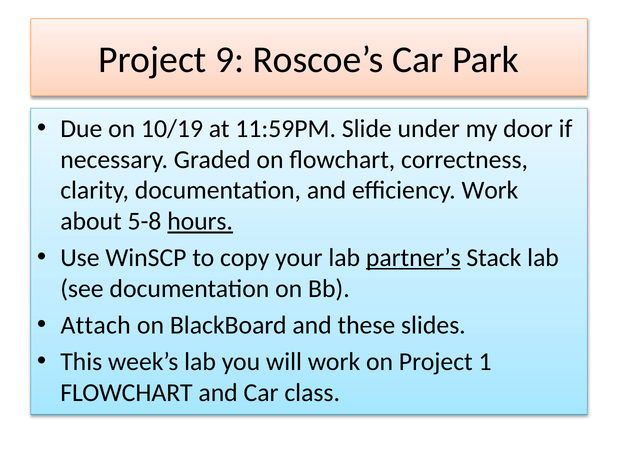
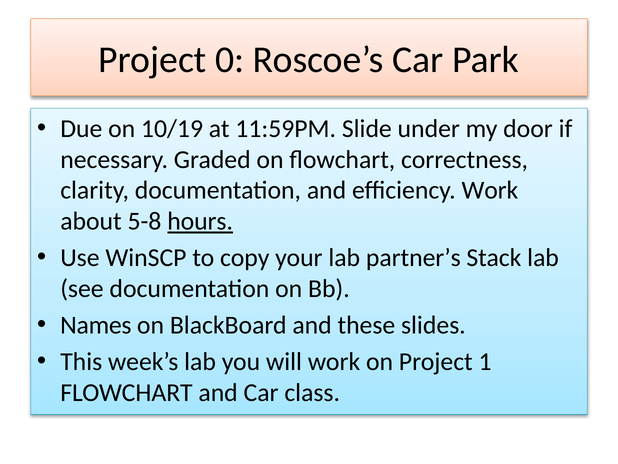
9: 9 -> 0 (230, 60)
partner’s underline: present -> none (413, 258)
Attach: Attach -> Names (96, 325)
